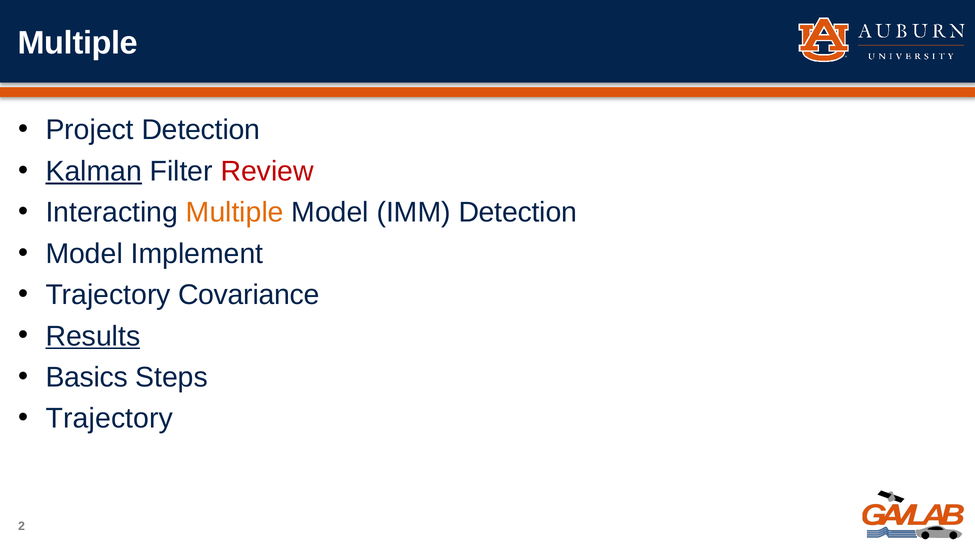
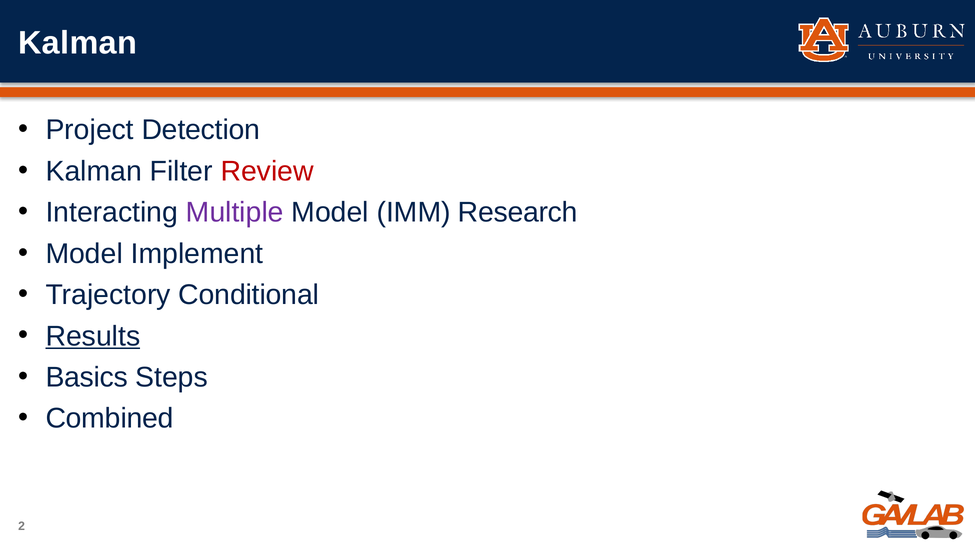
Multiple: Multiple -> Kalman (78, 43)
Kalman underline: present -> none (94, 171)
Multiple colour: orange -> purple (235, 212)
IMM Detection: Detection -> Research (518, 212)
Covariance: Covariance -> Conditional (249, 295)
Trajectory: Trajectory -> Combined (110, 418)
